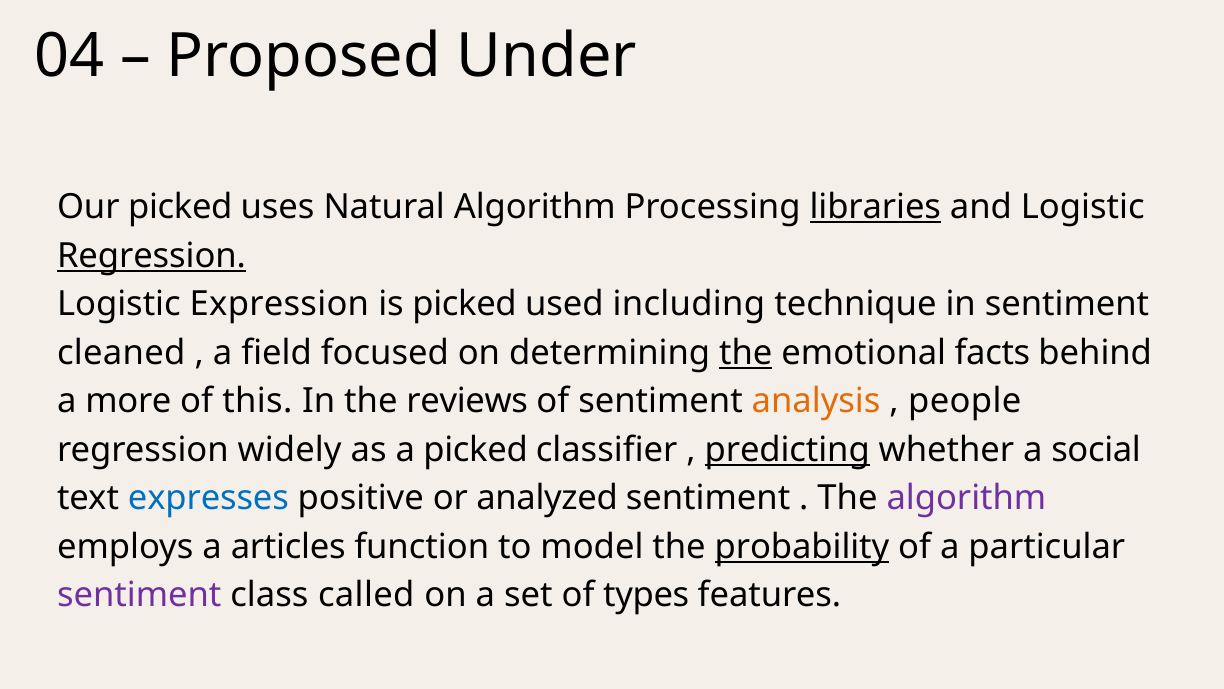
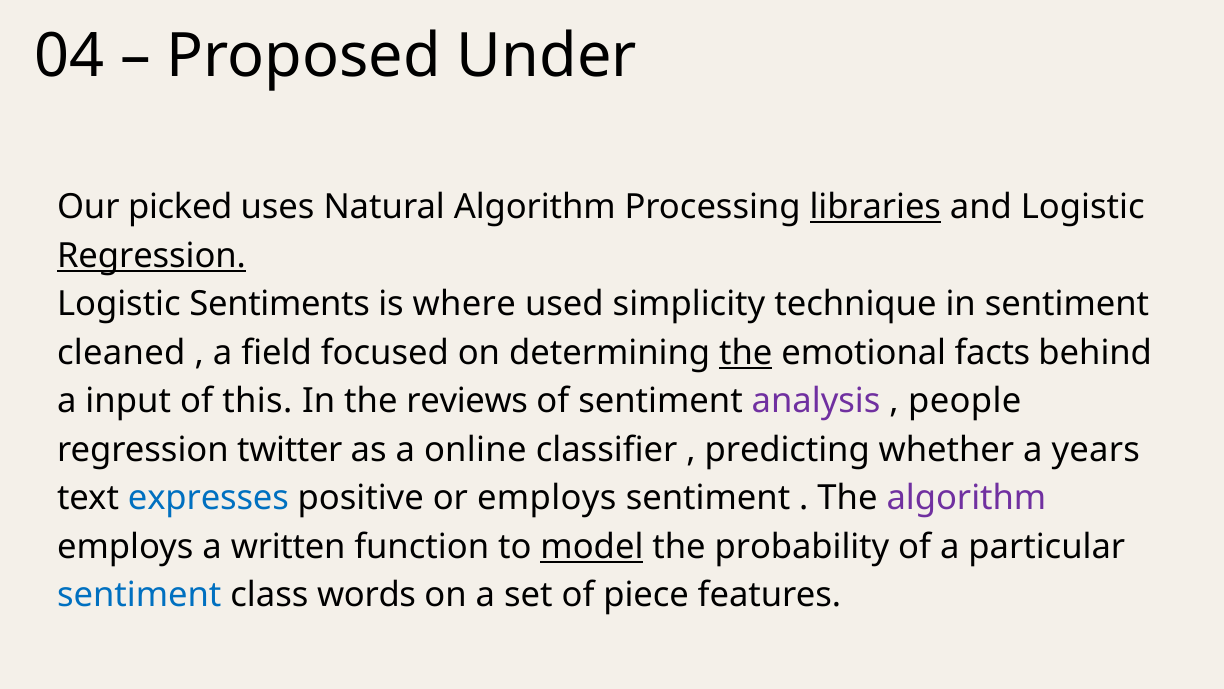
Expression: Expression -> Sentiments (280, 304)
is picked: picked -> where (464, 304)
including: including -> simplicity (689, 304)
more: more -> input (128, 401)
analysis colour: orange -> purple (816, 401)
widely: widely -> twitter (290, 450)
a picked: picked -> online (475, 450)
predicting underline: present -> none (787, 450)
social: social -> years (1096, 450)
or analyzed: analyzed -> employs (547, 498)
articles: articles -> written (288, 547)
model underline: none -> present (592, 547)
probability underline: present -> none (802, 547)
sentiment colour: purple -> blue (139, 595)
called: called -> words (367, 595)
types: types -> piece (646, 595)
